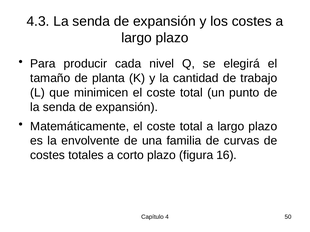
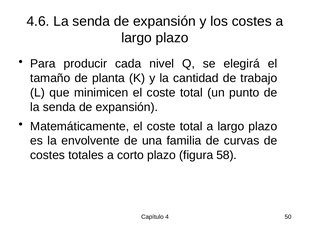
4.3: 4.3 -> 4.6 (38, 21)
16: 16 -> 58 (227, 156)
